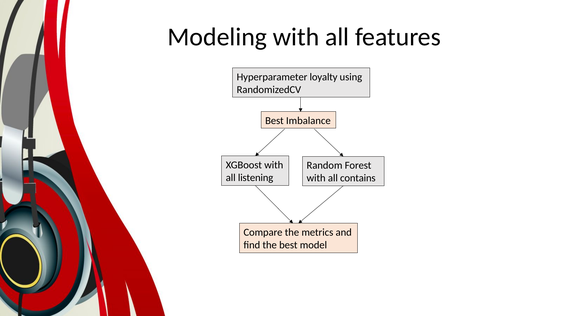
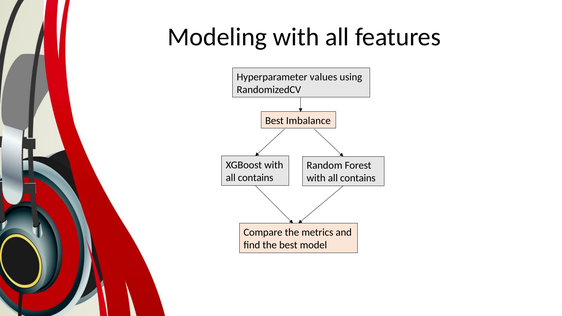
loyalty: loyalty -> values (323, 77)
listening: listening -> contains (256, 178)
